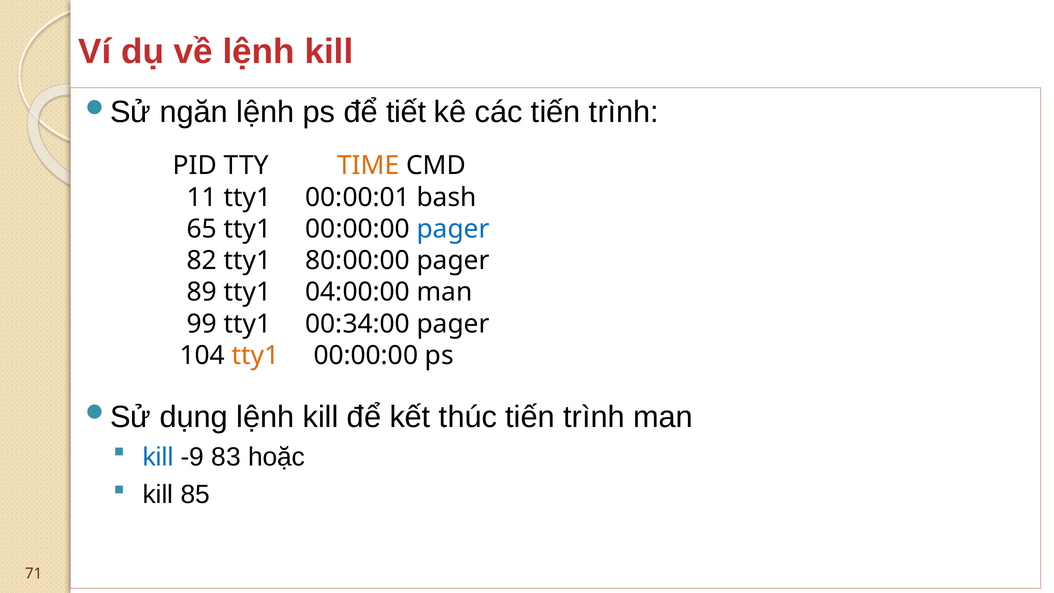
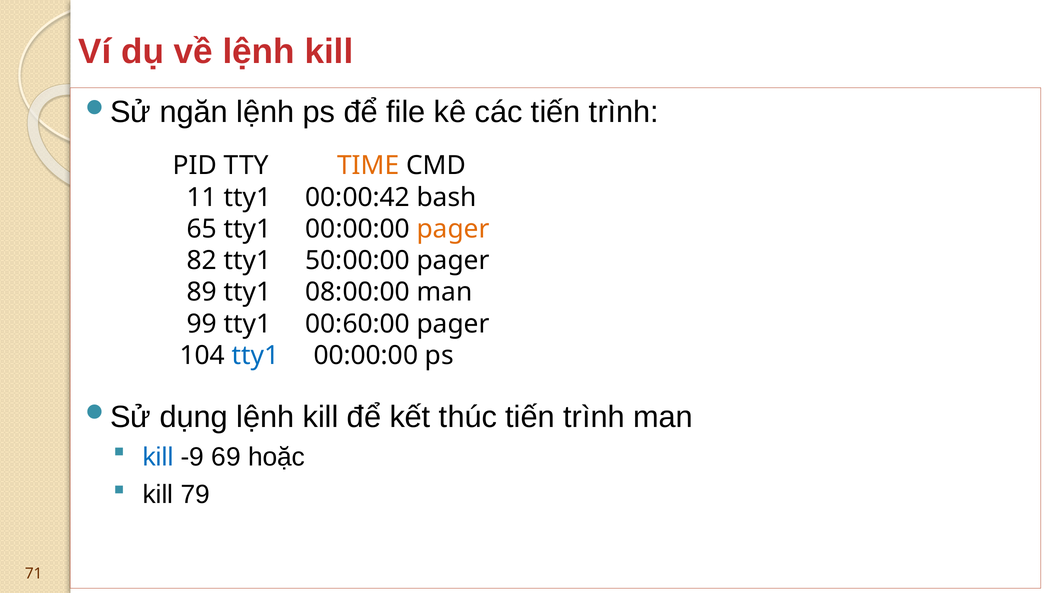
tiết: tiết -> file (406, 112)
00:00:01: 00:00:01 -> 00:00:42 (358, 197)
pager colour: blue -> orange (453, 229)
80:00:00: 80:00:00 -> 50:00:00 (358, 261)
04:00:00: 04:00:00 -> 08:00:00 (358, 292)
00:34:00: 00:34:00 -> 00:60:00 (358, 324)
tty1 colour: orange -> blue (256, 355)
83: 83 -> 69 (226, 457)
85: 85 -> 79 (195, 495)
